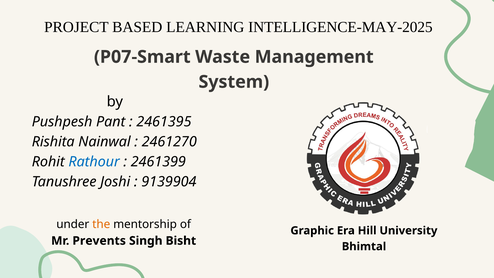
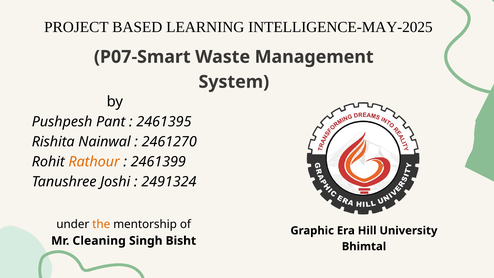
Rathour colour: blue -> orange (94, 162)
9139904: 9139904 -> 2491324 (169, 182)
Prevents: Prevents -> Cleaning (99, 241)
